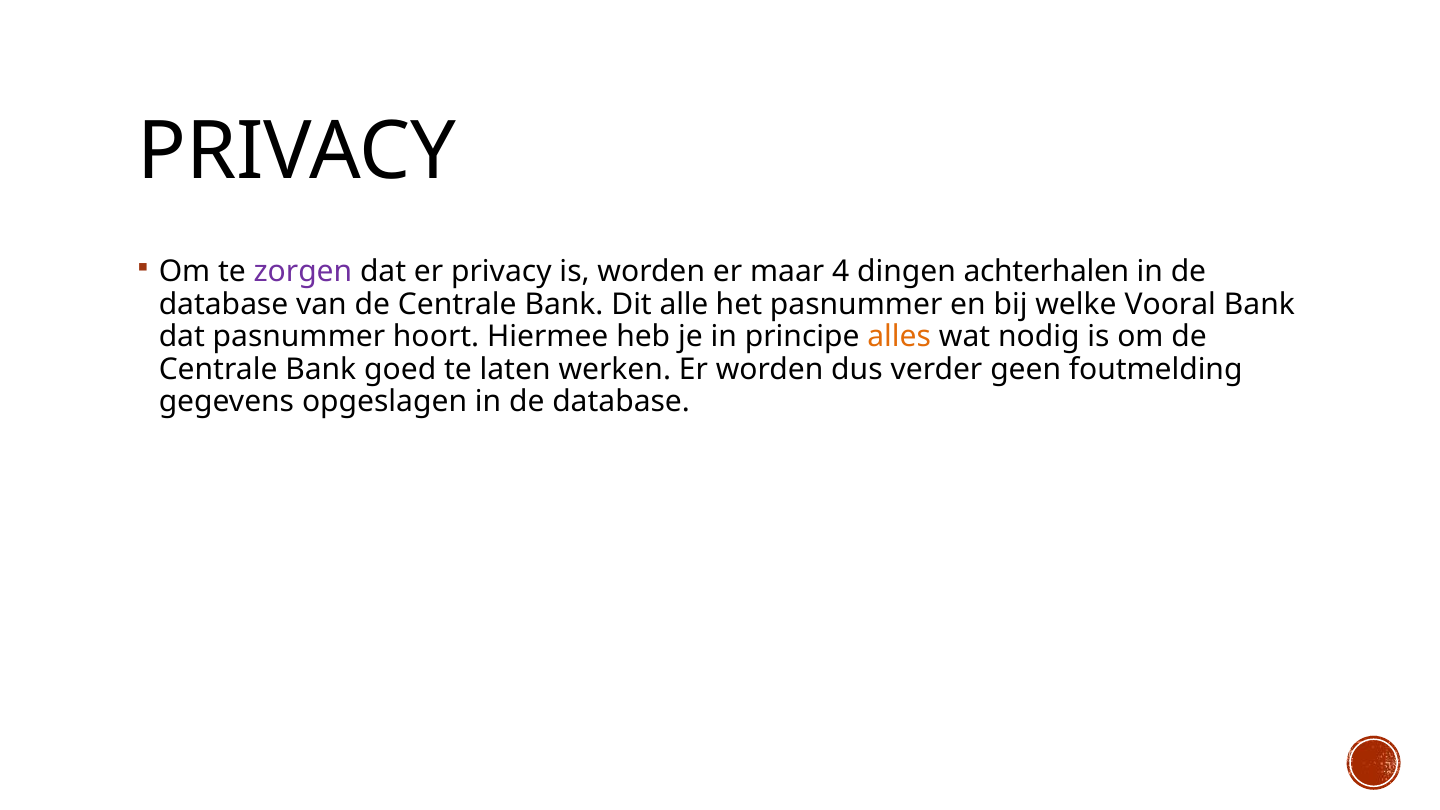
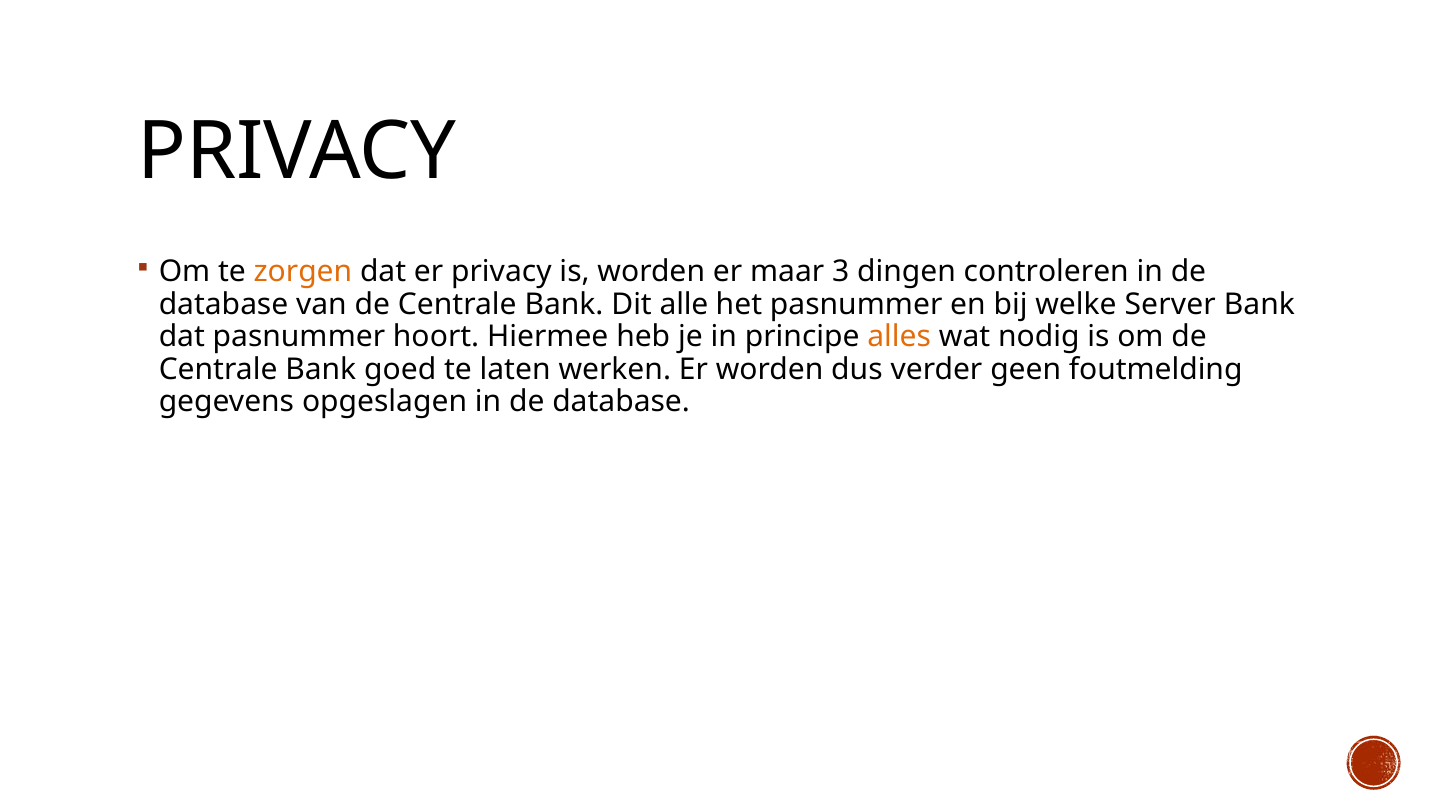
zorgen colour: purple -> orange (303, 272)
4: 4 -> 3 (841, 272)
achterhalen: achterhalen -> controleren (1046, 272)
Vooral: Vooral -> Server (1170, 304)
